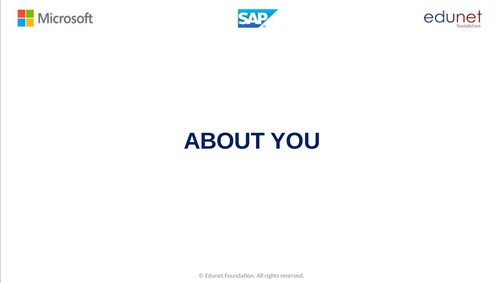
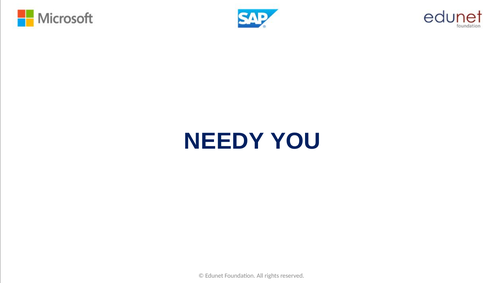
ABOUT: ABOUT -> NEEDY (224, 141)
